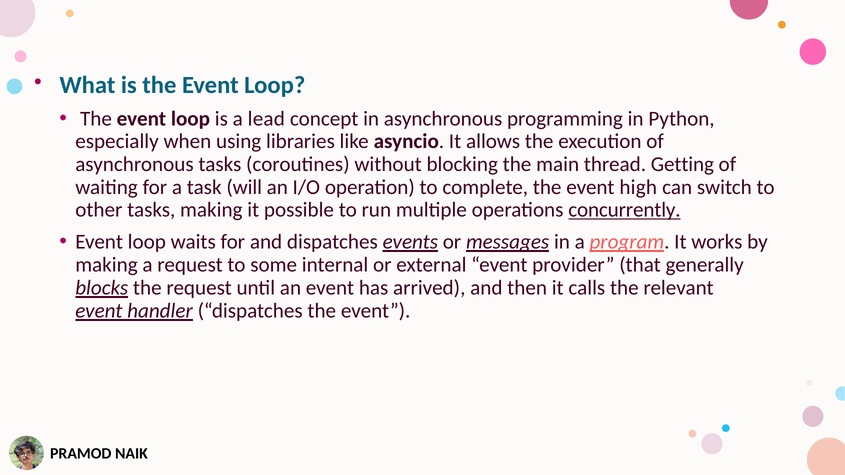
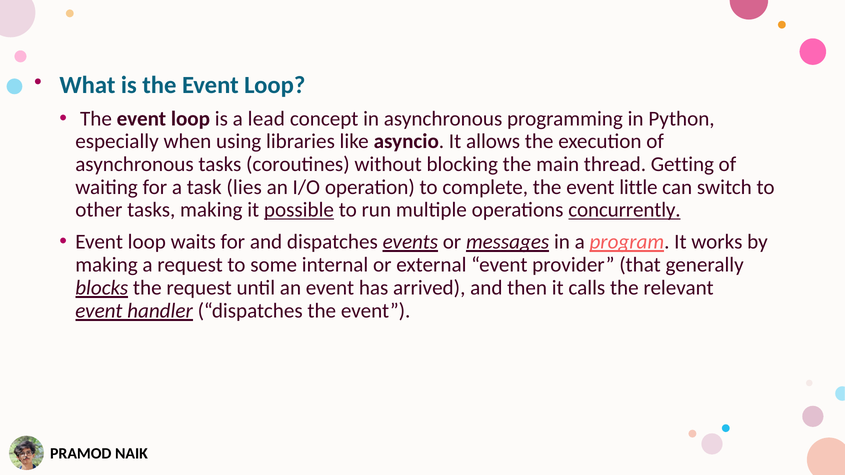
will: will -> lies (244, 187)
high: high -> little (638, 187)
possible underline: none -> present (299, 210)
